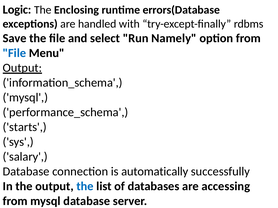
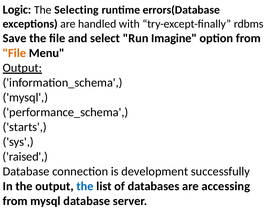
Enclosing: Enclosing -> Selecting (77, 10)
Namely: Namely -> Imagine (174, 38)
File colour: blue -> orange (14, 53)
salary: salary -> raised (25, 157)
automatically: automatically -> development (155, 172)
